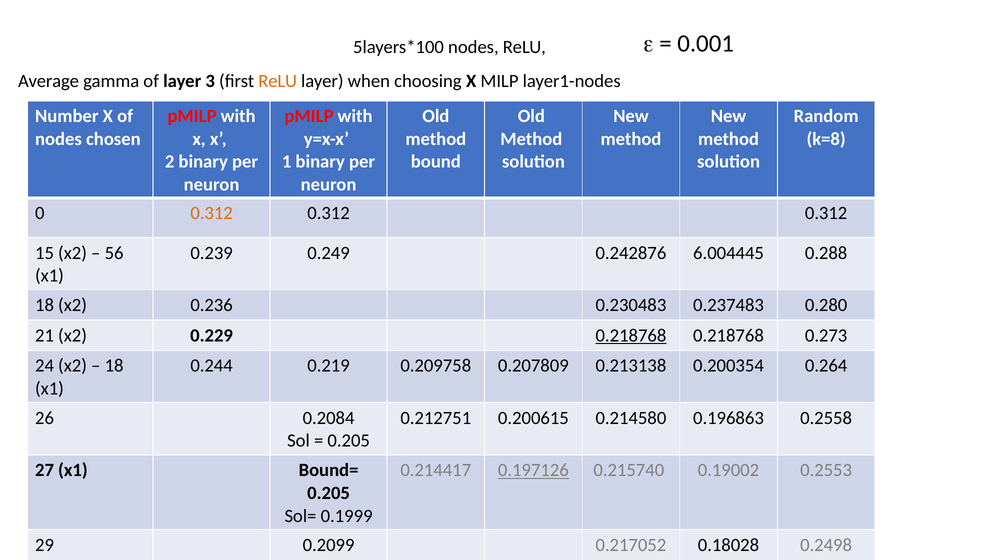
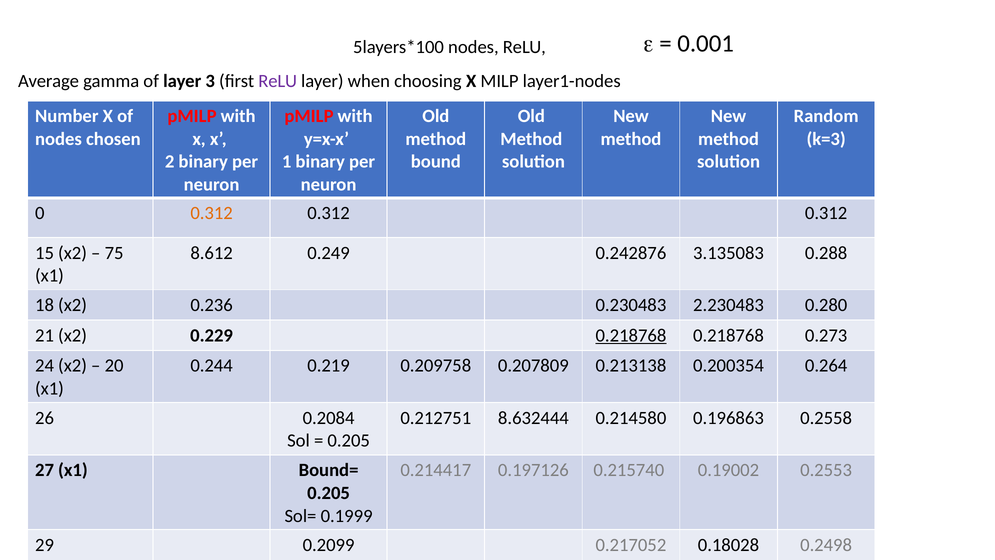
ReLU colour: orange -> purple (278, 81)
k=8: k=8 -> k=3 (826, 139)
56: 56 -> 75 (114, 253)
0.239: 0.239 -> 8.612 (212, 253)
6.004445: 6.004445 -> 3.135083 (729, 253)
0.237483: 0.237483 -> 2.230483 (729, 305)
18: 18 -> 20 (114, 365)
0.200615: 0.200615 -> 8.632444 (533, 418)
0.197126 underline: present -> none (533, 470)
